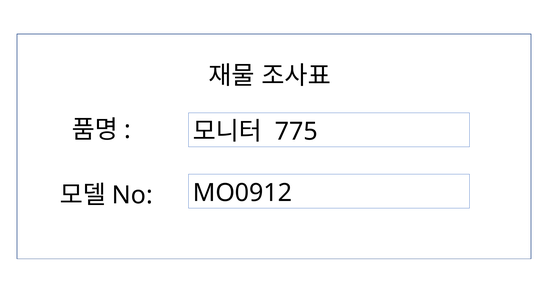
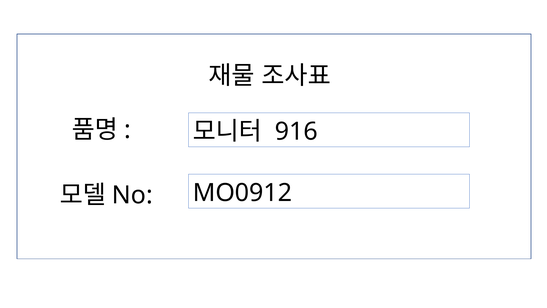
775: 775 -> 916 (296, 131)
